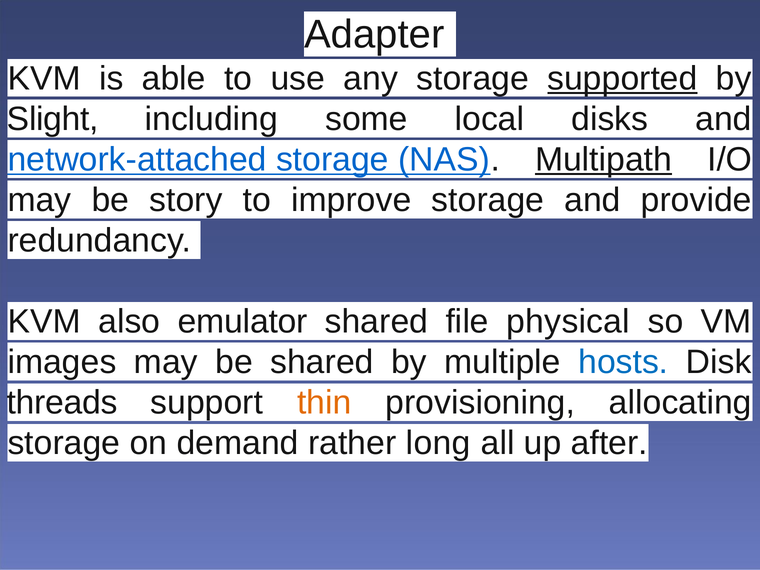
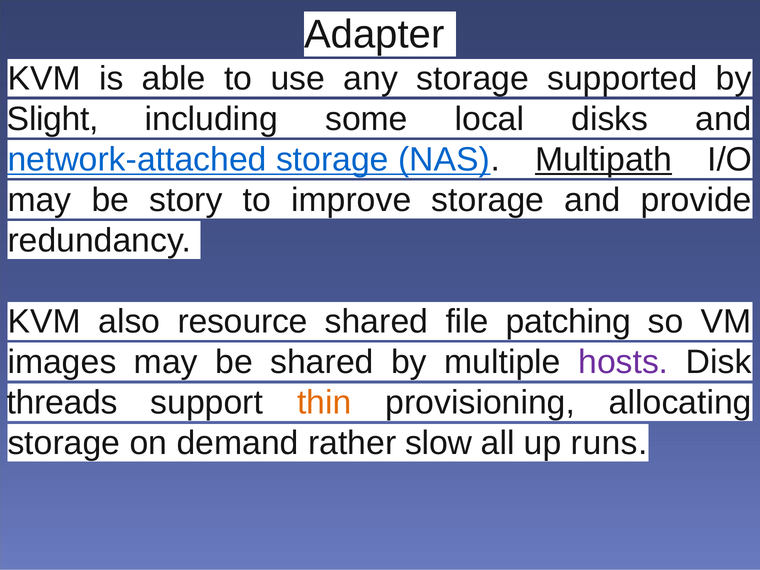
supported underline: present -> none (622, 78)
emulator: emulator -> resource (243, 322)
physical: physical -> patching (568, 322)
hosts colour: blue -> purple (623, 362)
long: long -> slow (439, 443)
after: after -> runs (609, 443)
